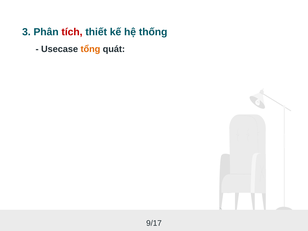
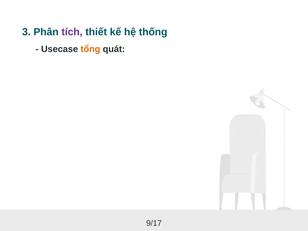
tích colour: red -> purple (72, 32)
